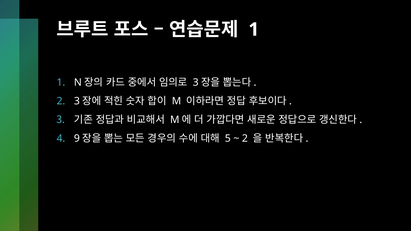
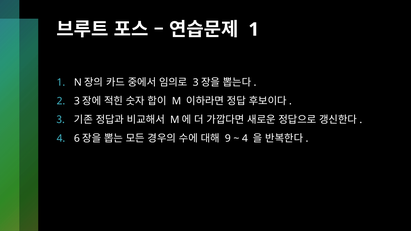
9: 9 -> 6 (77, 139)
5: 5 -> 9 (228, 139)
2: 2 -> 4 (245, 139)
